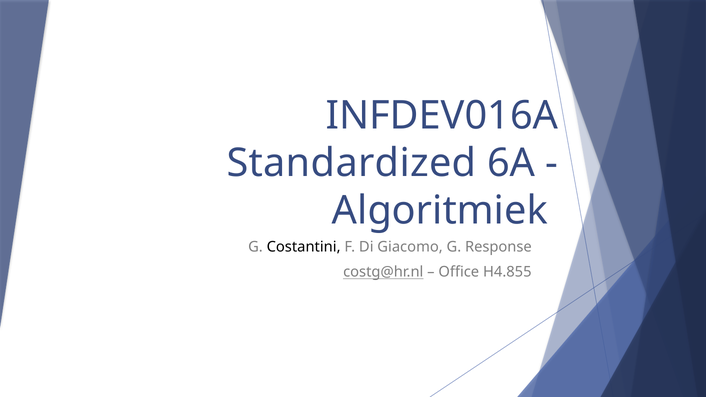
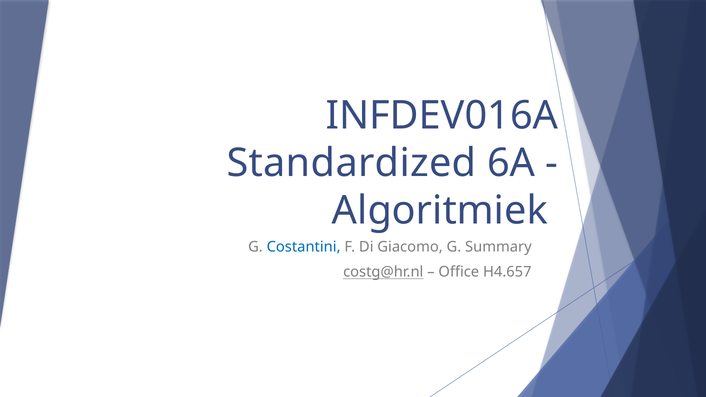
Costantini colour: black -> blue (304, 247)
Response: Response -> Summary (498, 247)
H4.855: H4.855 -> H4.657 (507, 272)
